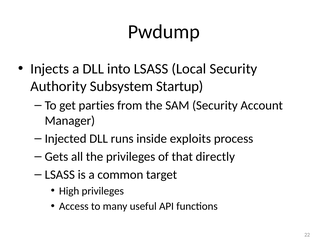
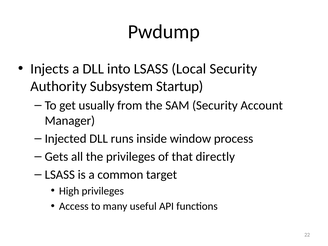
parties: parties -> usually (97, 105)
exploits: exploits -> window (190, 139)
